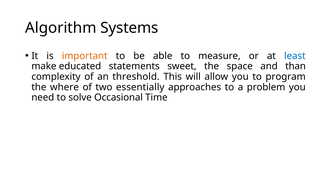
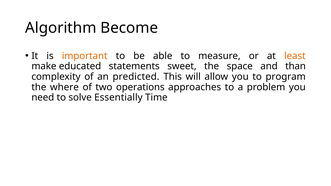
Systems: Systems -> Become (129, 28)
least colour: blue -> orange (295, 56)
threshold: threshold -> predicted (136, 77)
essentially: essentially -> operations (140, 87)
Occasional: Occasional -> Essentially (118, 98)
